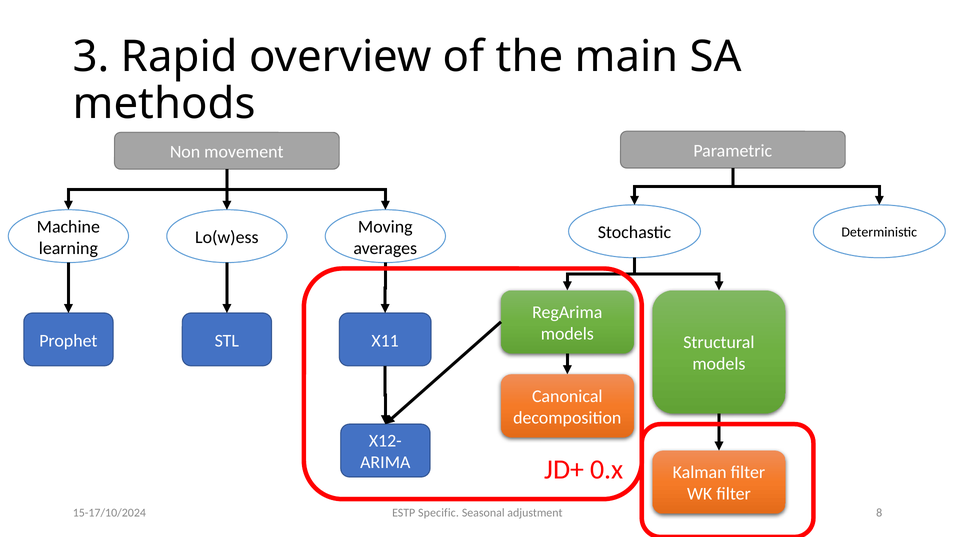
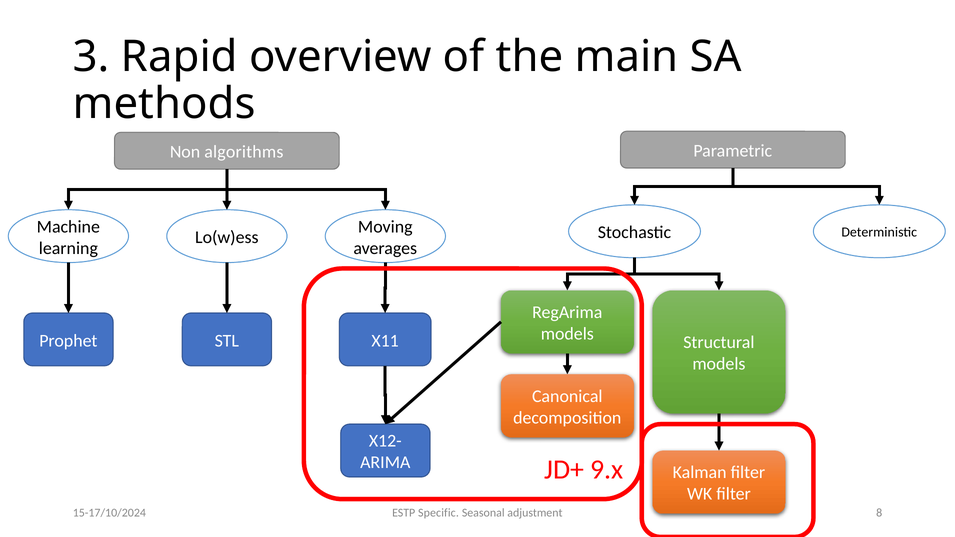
movement: movement -> algorithms (244, 152)
0.x: 0.x -> 9.x (607, 470)
